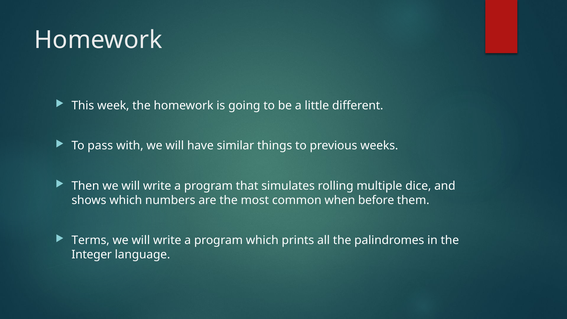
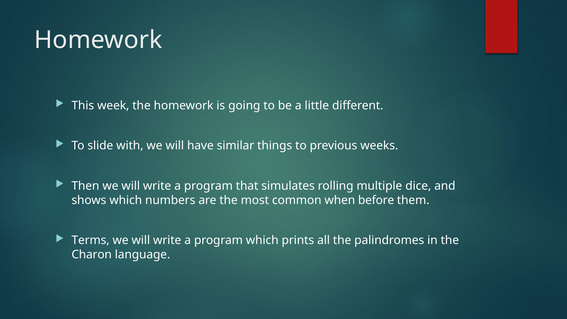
pass: pass -> slide (100, 146)
Integer: Integer -> Charon (92, 254)
